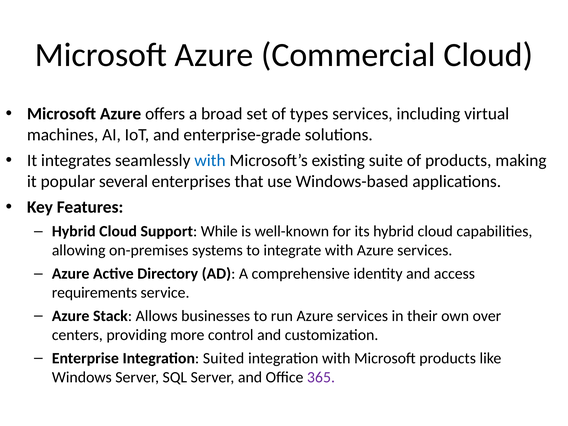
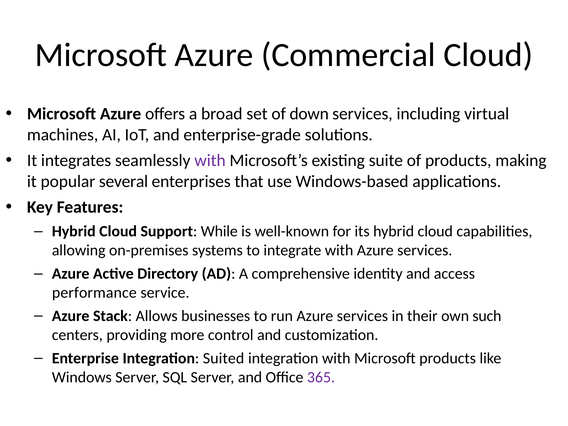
types: types -> down (309, 114)
with colour: blue -> purple (210, 161)
requirements: requirements -> performance (94, 293)
over: over -> such (487, 316)
